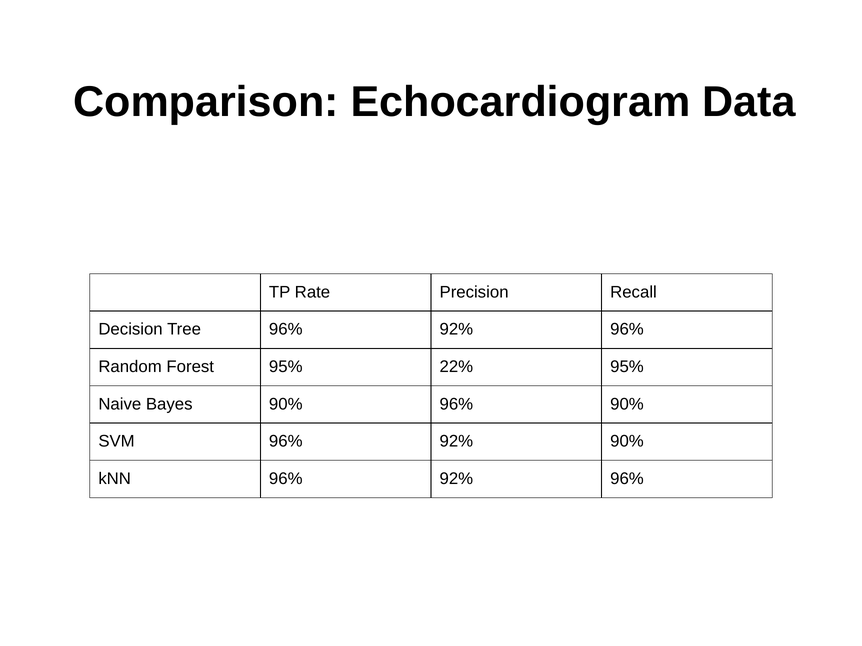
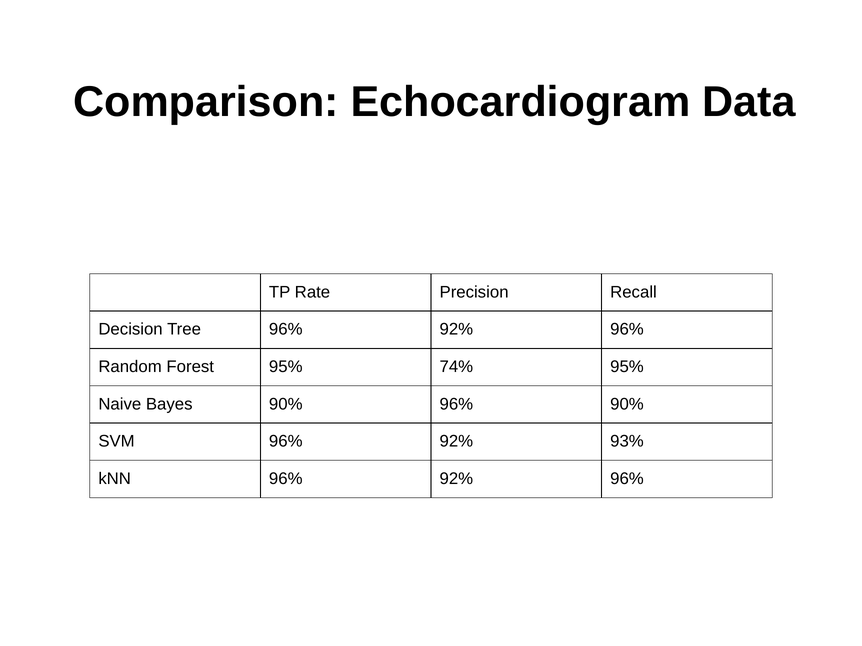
22%: 22% -> 74% (456, 367)
92% 90%: 90% -> 93% (627, 442)
